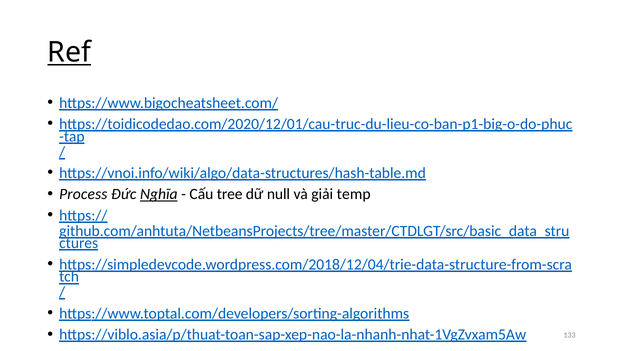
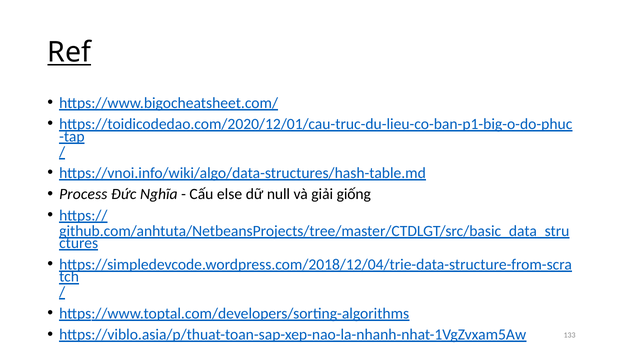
Nghĩa underline: present -> none (159, 194)
tree: tree -> else (230, 194)
temp: temp -> giống (354, 194)
